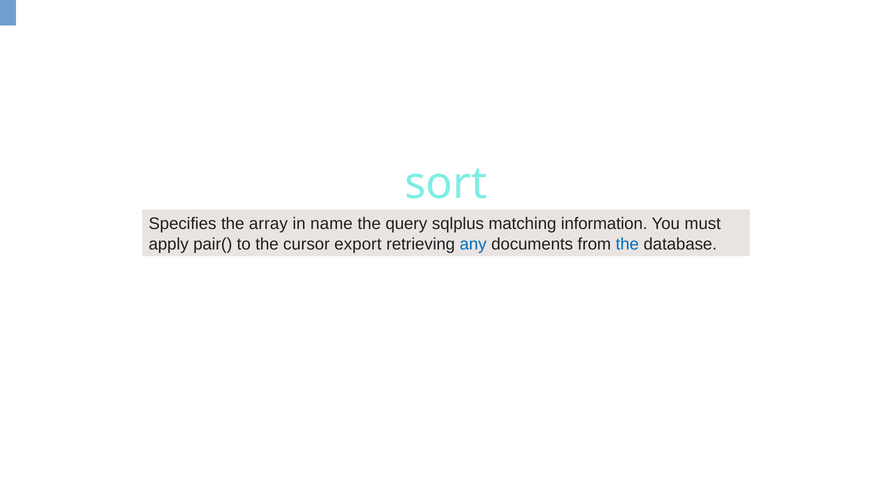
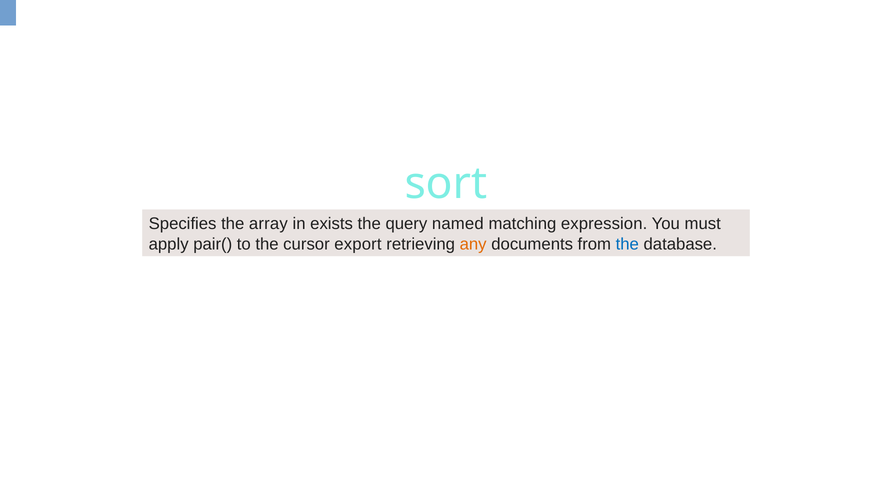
name: name -> exists (332, 224)
sqlplus: sqlplus -> named (458, 224)
information: information -> expression (604, 224)
any colour: blue -> orange (473, 244)
